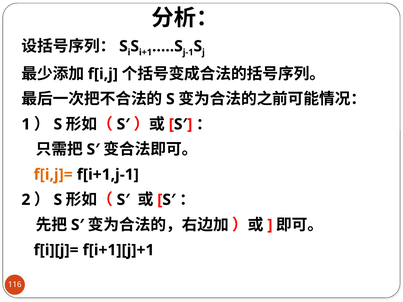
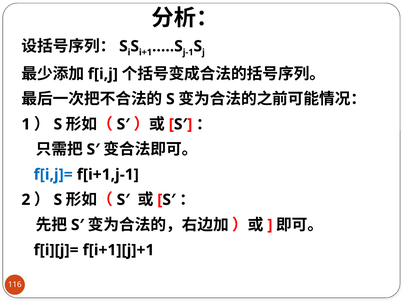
f[i,j]= colour: orange -> blue (53, 175)
